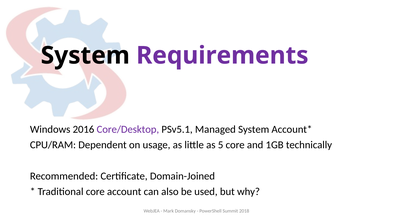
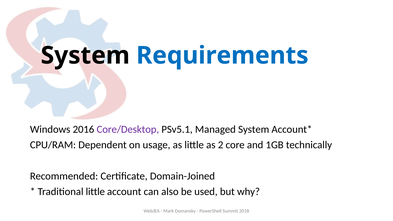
Requirements colour: purple -> blue (222, 55)
5: 5 -> 2 (221, 145)
Traditional core: core -> little (95, 192)
